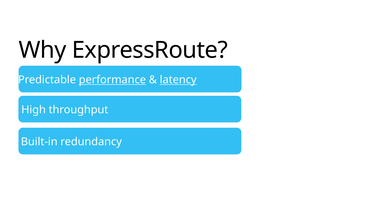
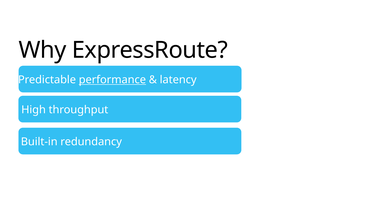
latency underline: present -> none (178, 80)
